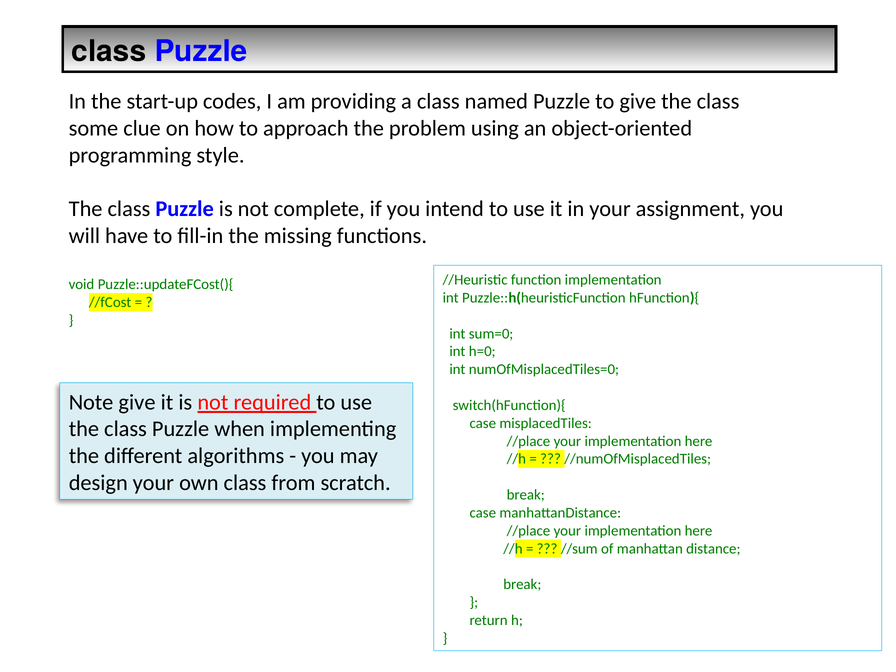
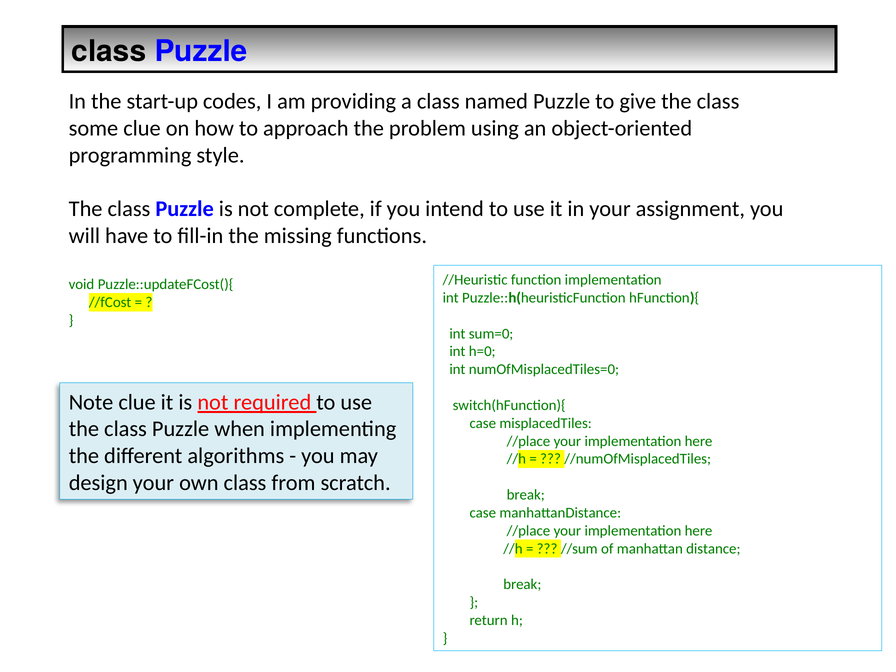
Note give: give -> clue (137, 402)
